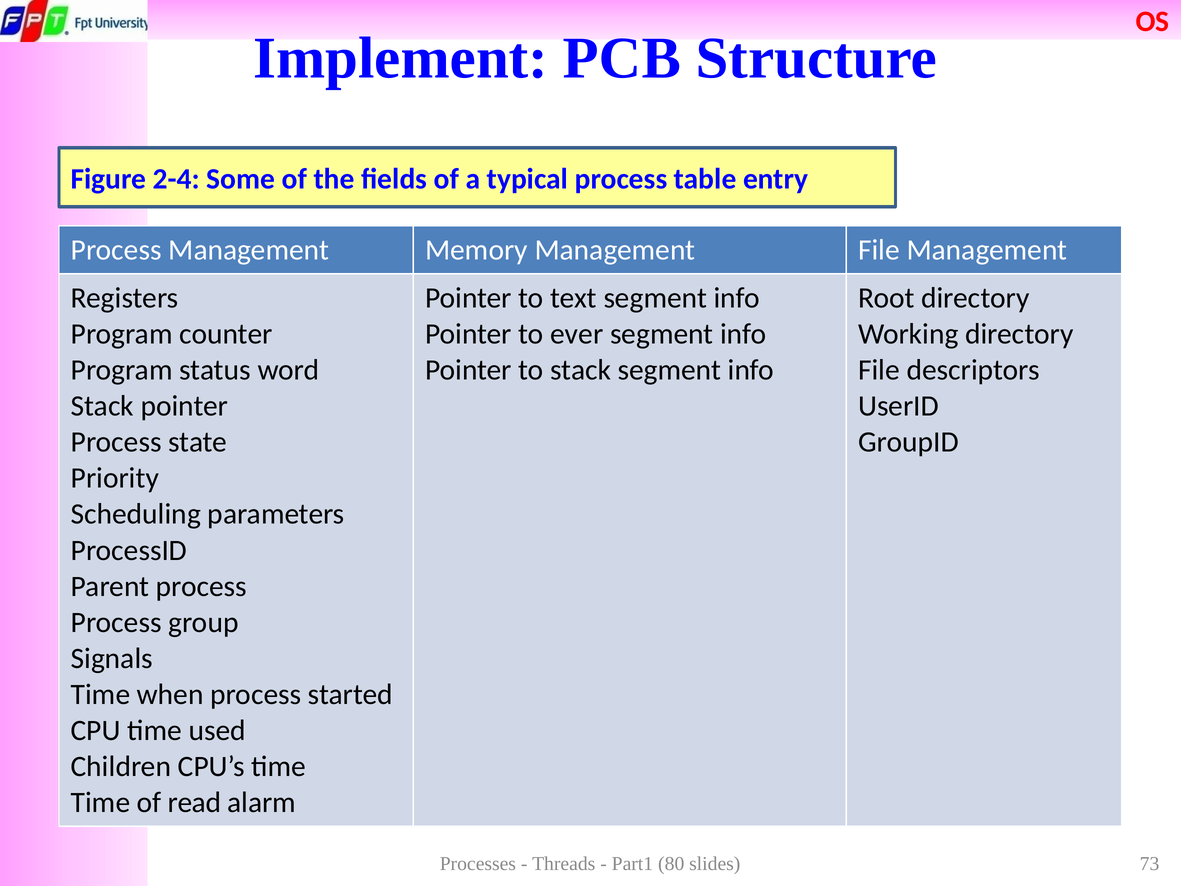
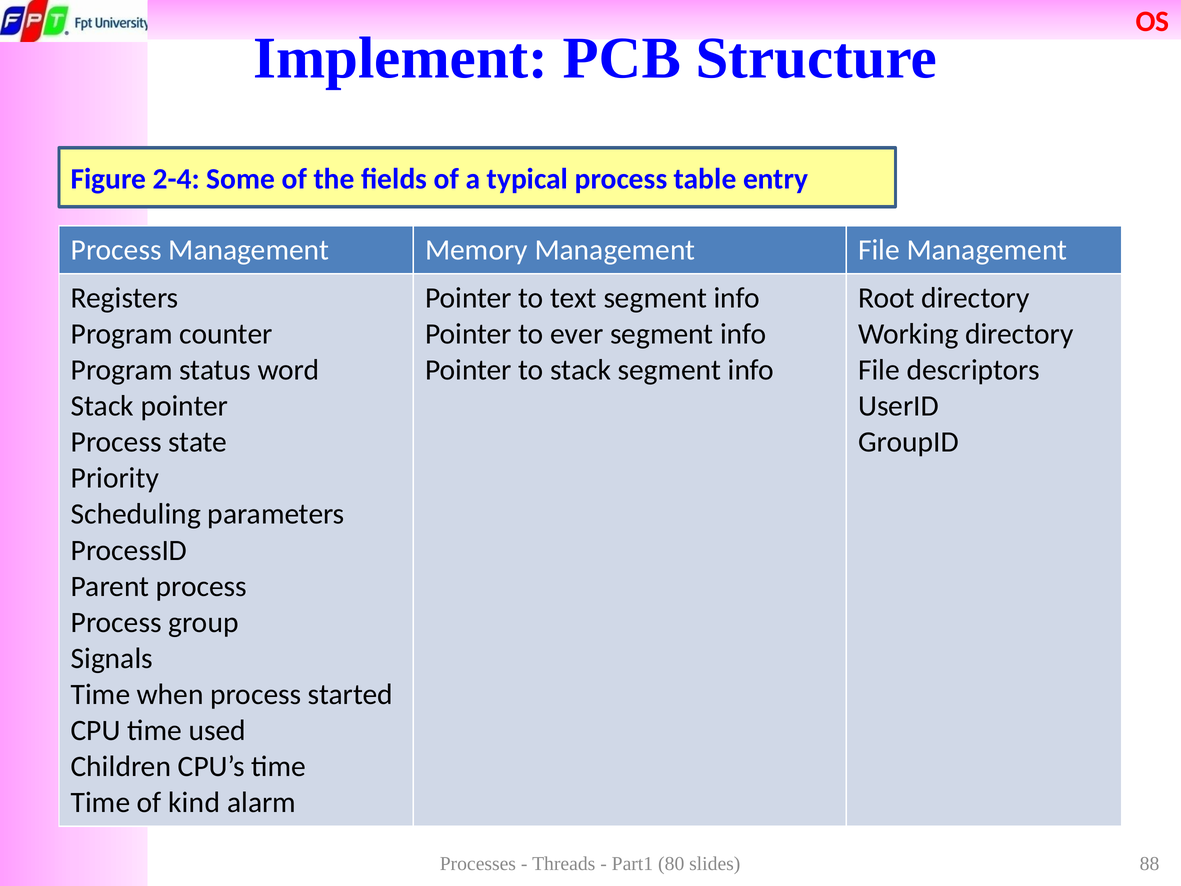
read: read -> kind (194, 802)
73: 73 -> 88 (1150, 863)
